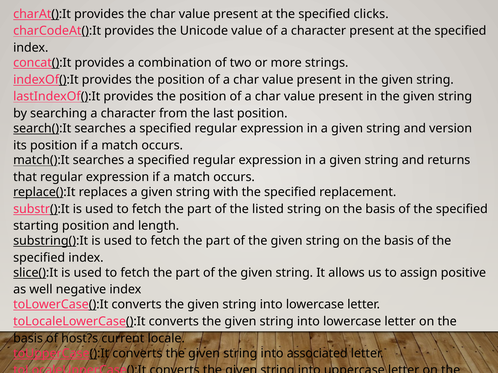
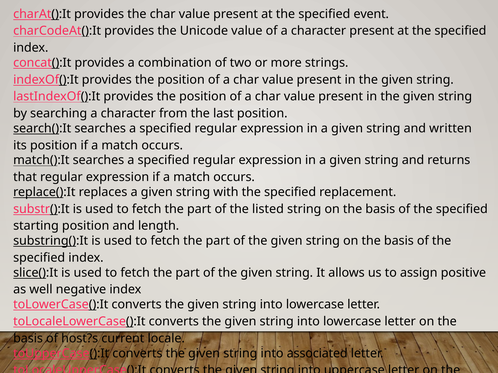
clicks: clicks -> event (371, 14)
version: version -> written (451, 129)
